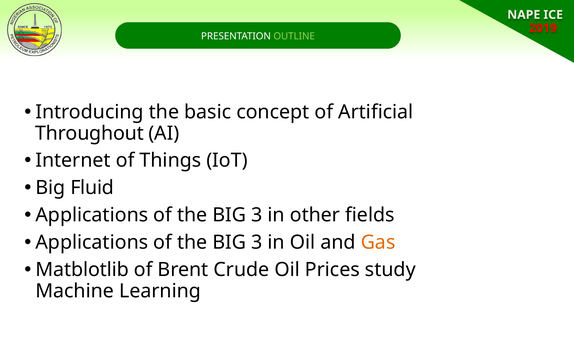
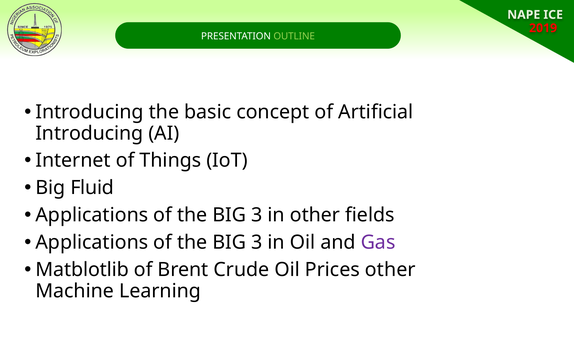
Throughout: Throughout -> Introducing (89, 133)
Gas colour: orange -> purple (378, 243)
Prices study: study -> other (390, 270)
